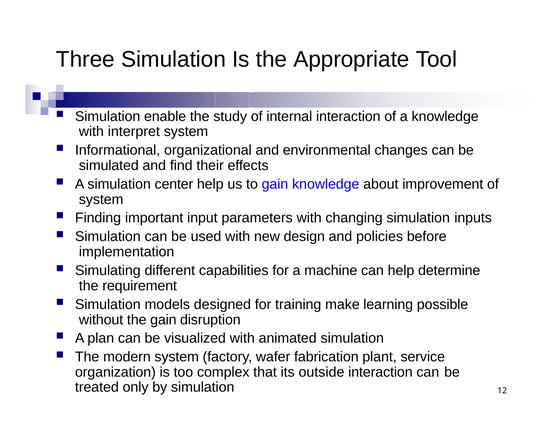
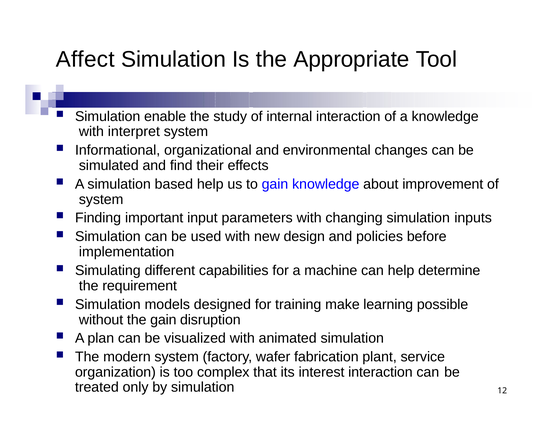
Three: Three -> Affect (85, 59)
center: center -> based (174, 184)
outside: outside -> interest (322, 372)
